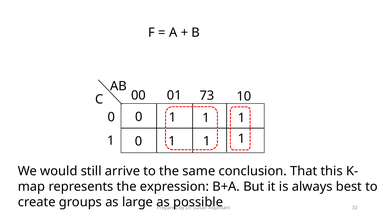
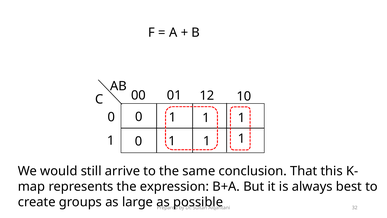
73: 73 -> 12 (207, 95)
